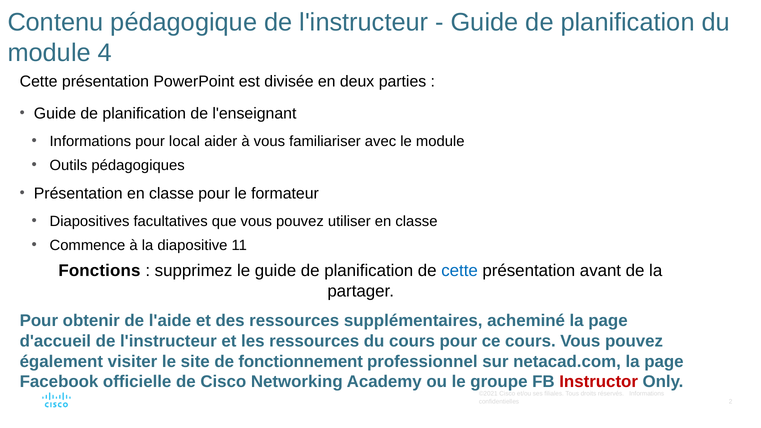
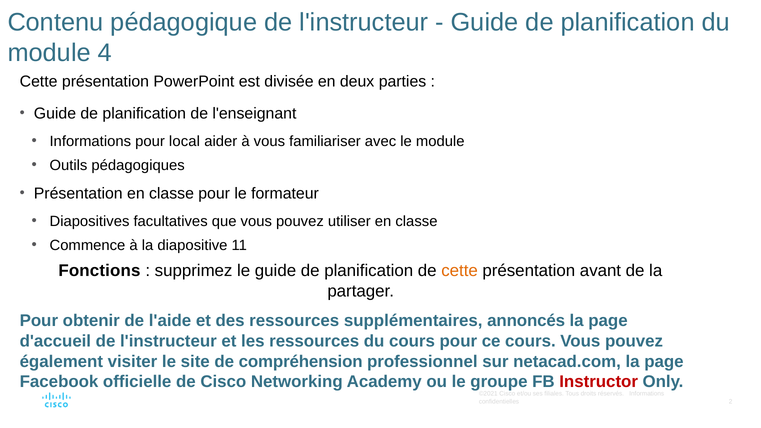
cette colour: blue -> orange (460, 271)
acheminé: acheminé -> annoncés (526, 321)
fonctionnement: fonctionnement -> compréhension (301, 362)
